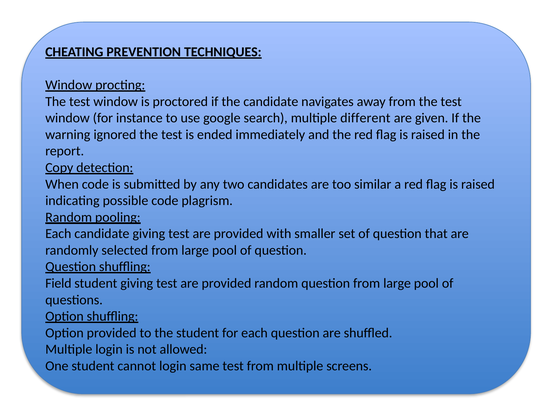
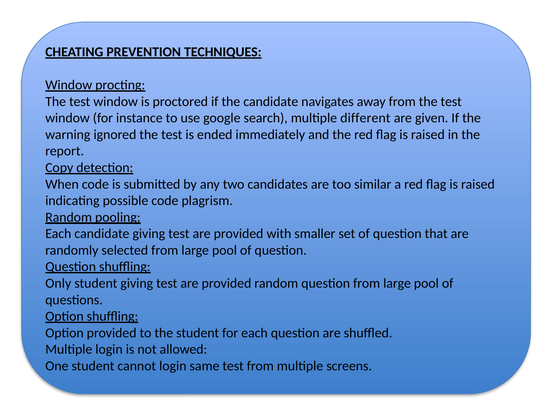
Field: Field -> Only (58, 283)
